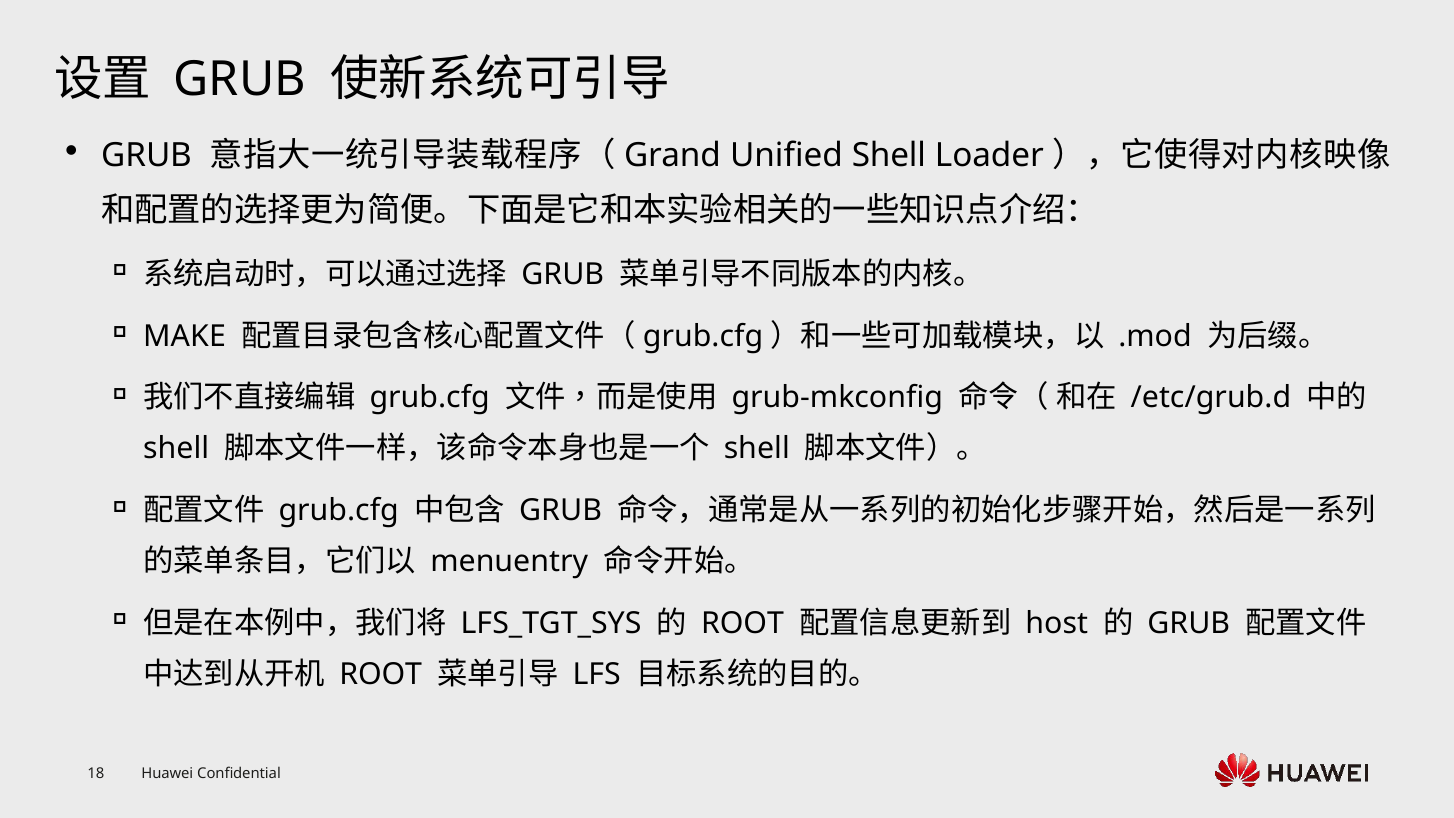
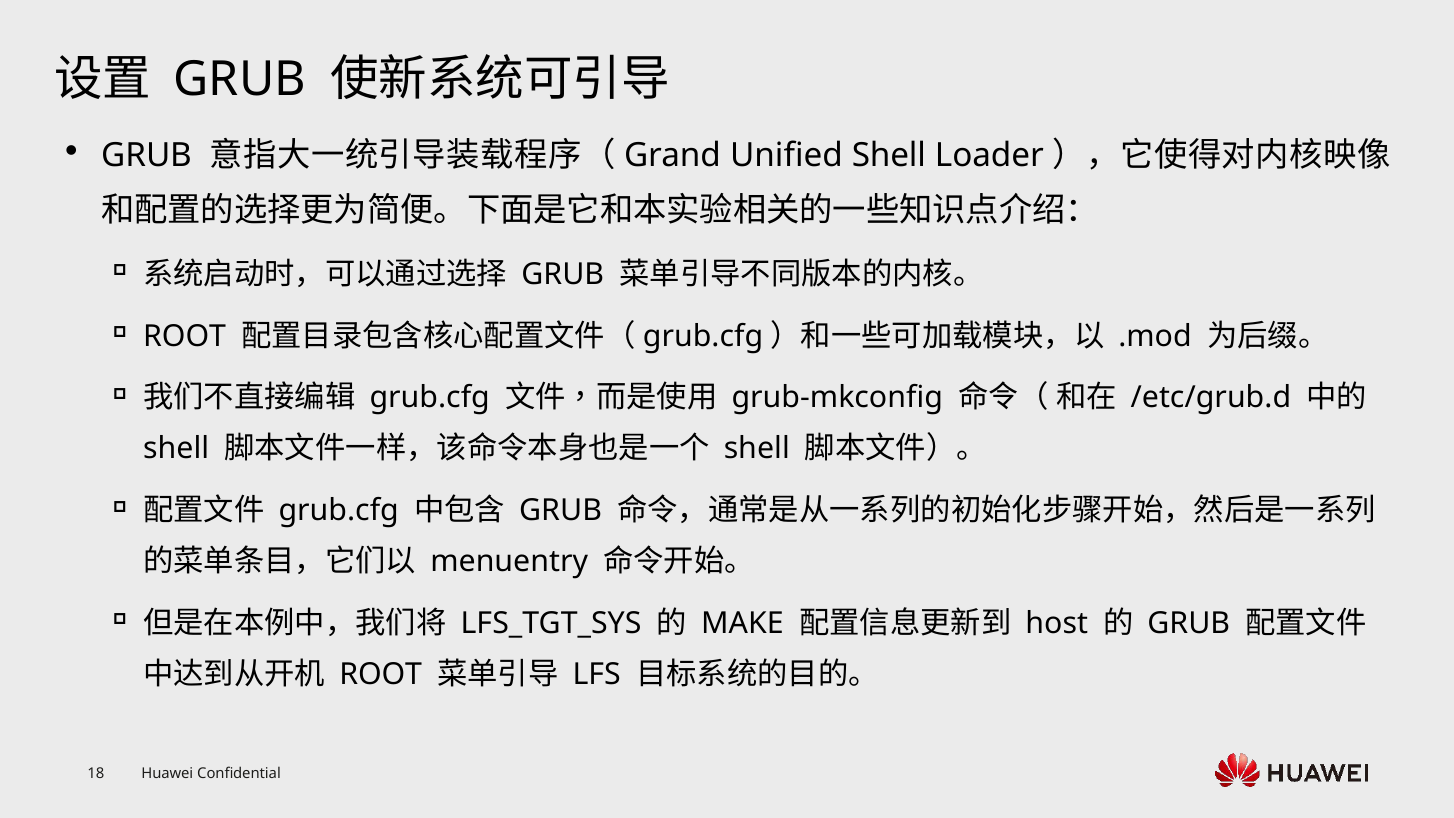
MAKE: MAKE -> ROOT (185, 336)
ROOT: ROOT -> MAKE (742, 623)
